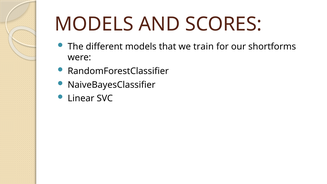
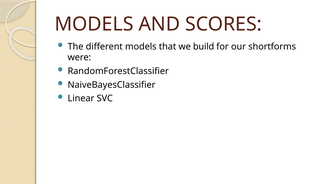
train: train -> build (204, 47)
